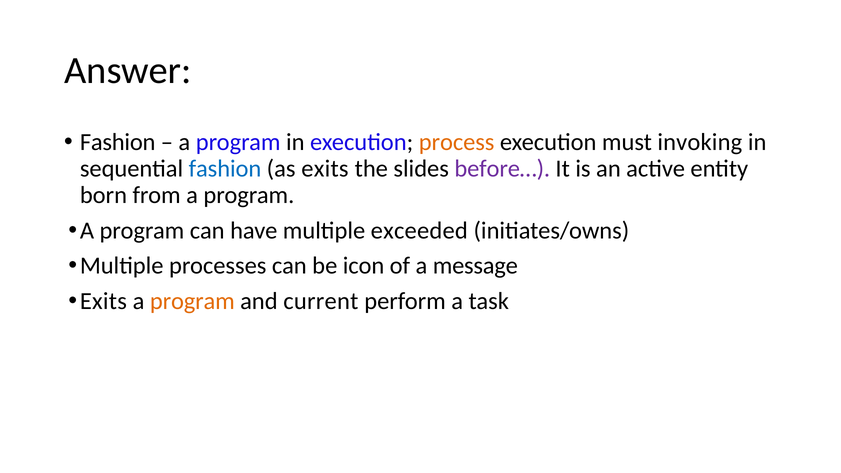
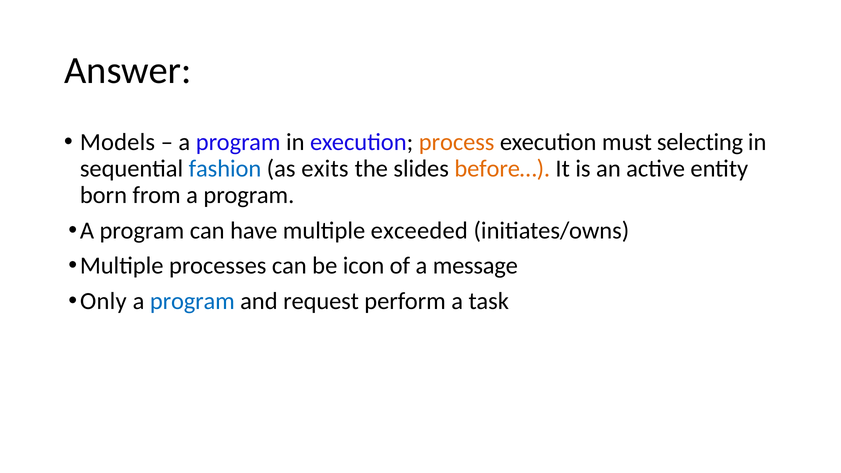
Fashion: Fashion -> Models (117, 142)
invoking: invoking -> selecting (700, 142)
before… colour: purple -> orange (502, 169)
Exits: Exits -> Only (103, 301)
program colour: orange -> blue (192, 301)
current: current -> request (321, 301)
